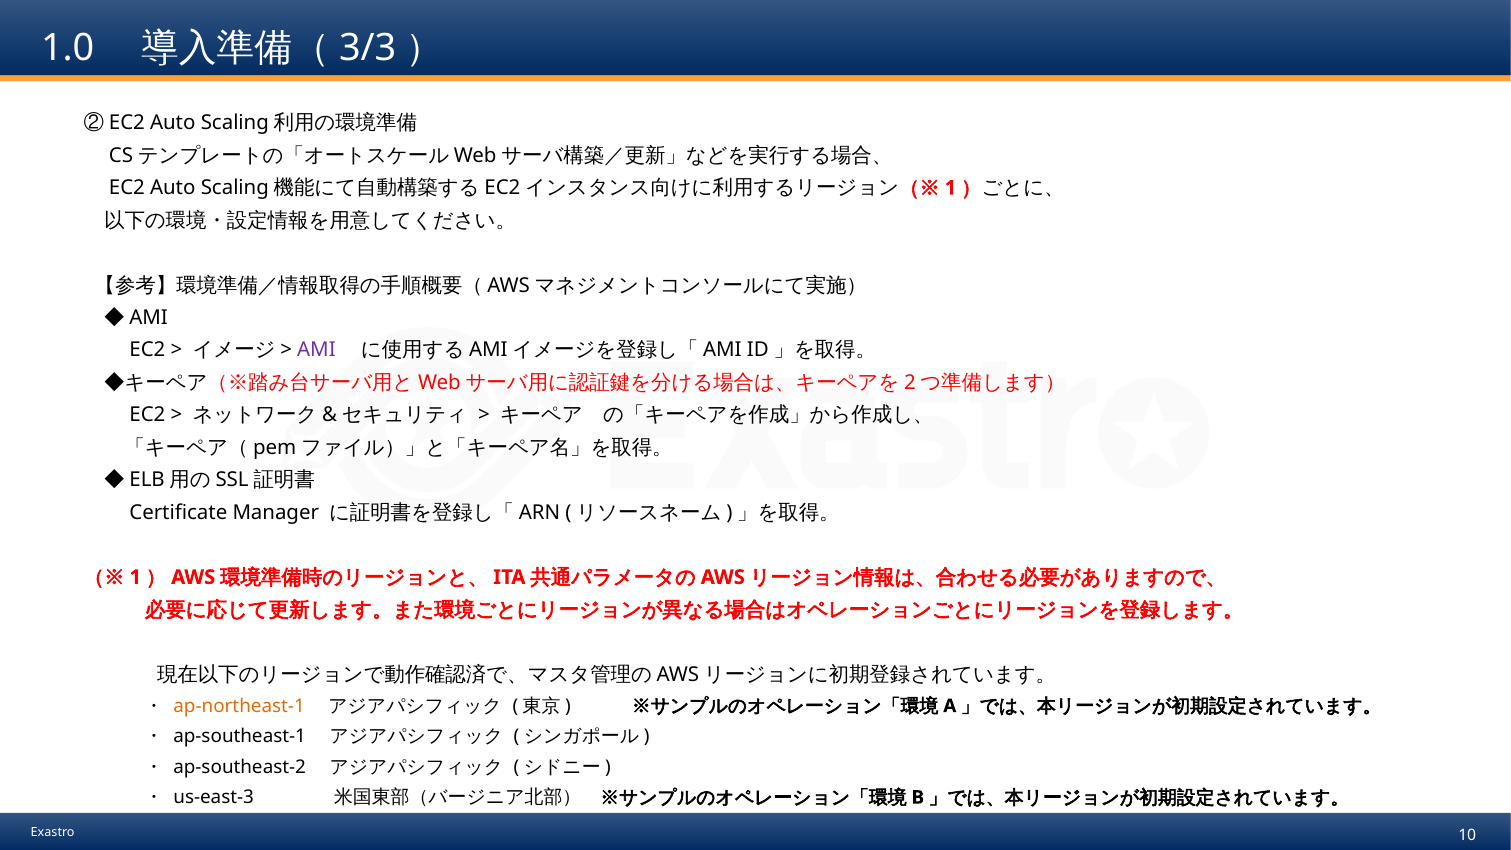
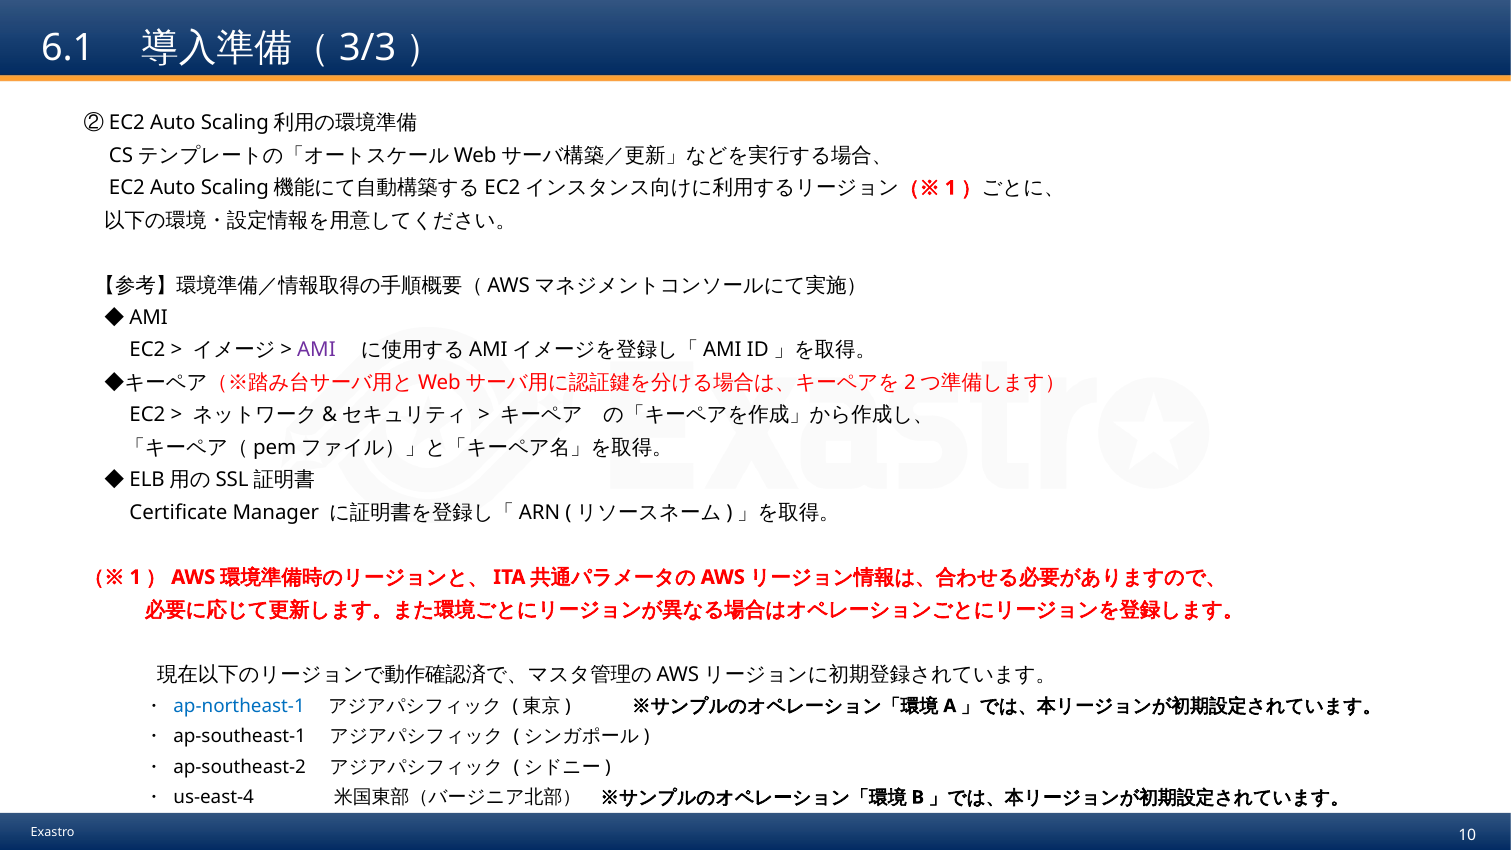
1.0: 1.0 -> 6.1 (68, 48)
ap-northeast-1 colour: orange -> blue (239, 706)
us-east-3: us-east-3 -> us-east-4 (214, 797)
